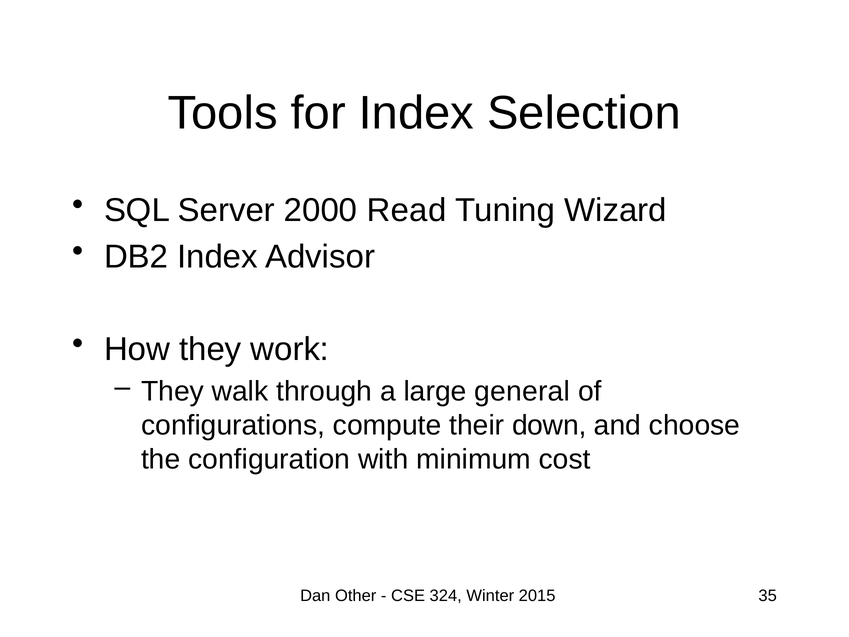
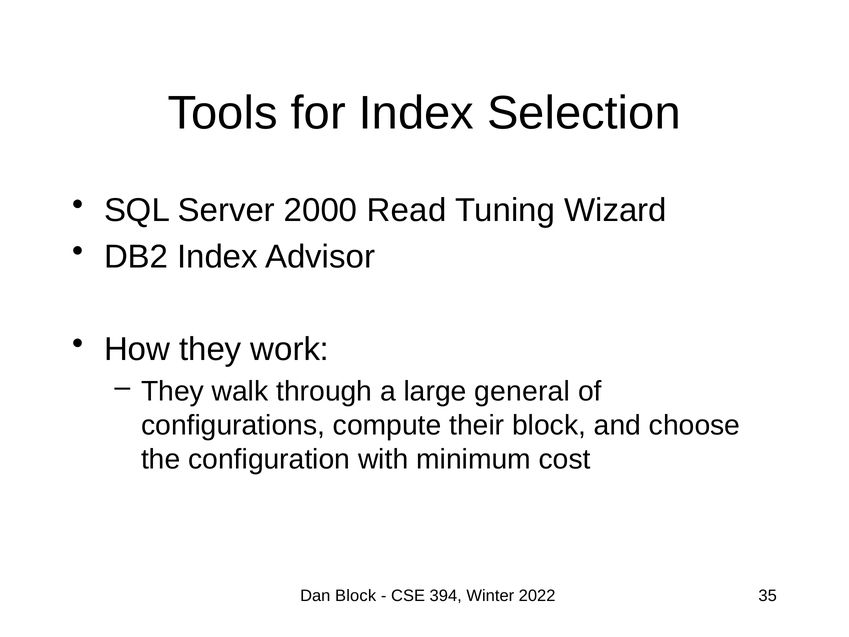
their down: down -> block (549, 425)
Dan Other: Other -> Block (356, 595)
324: 324 -> 394 (446, 595)
2015: 2015 -> 2022 (537, 595)
